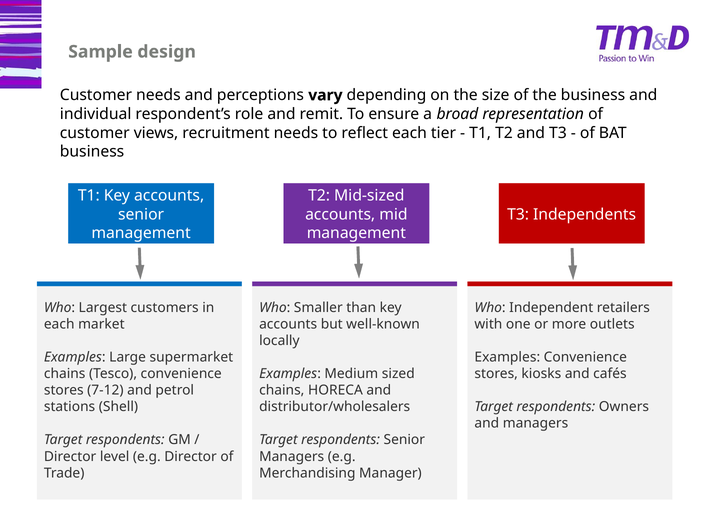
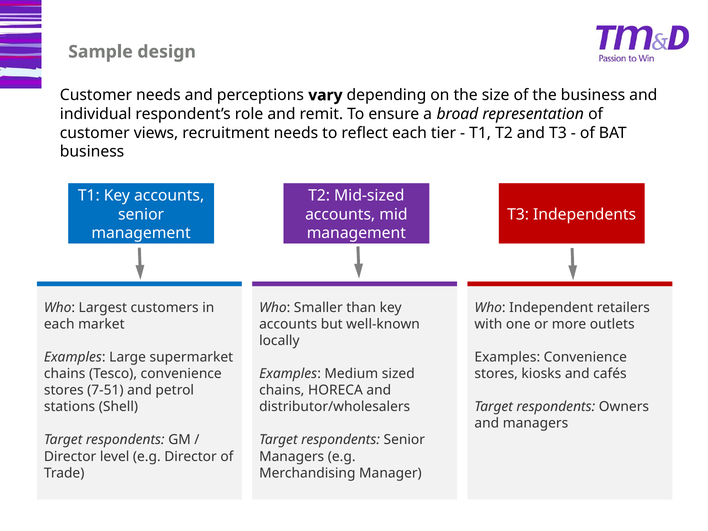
7-12: 7-12 -> 7-51 (105, 390)
